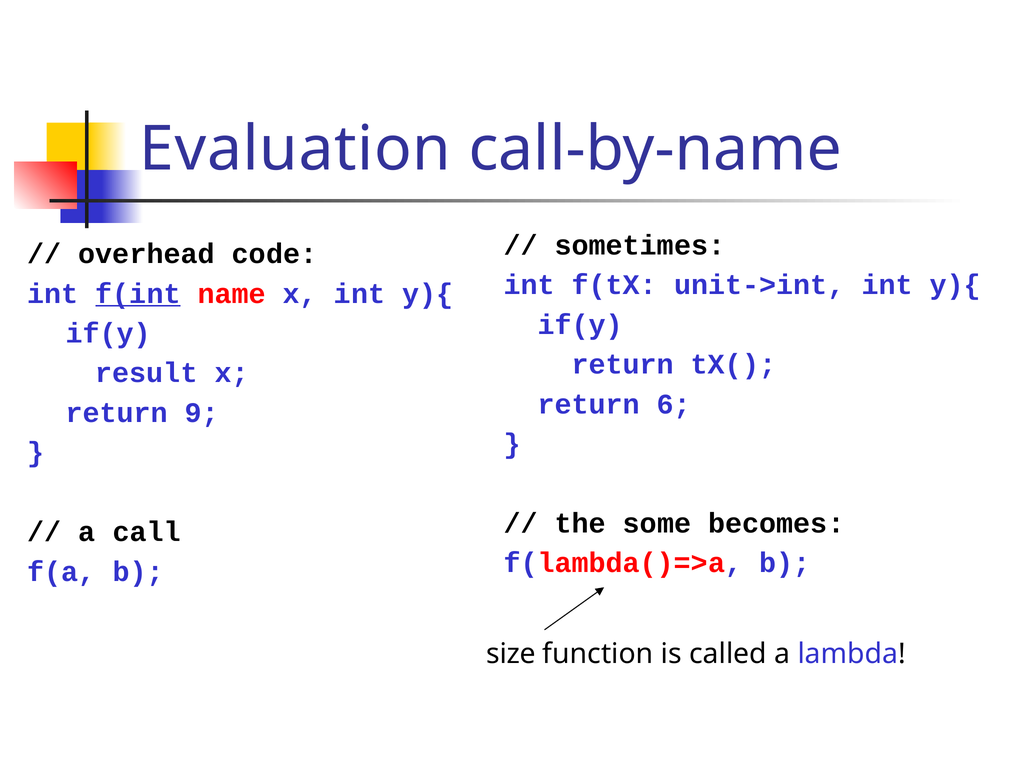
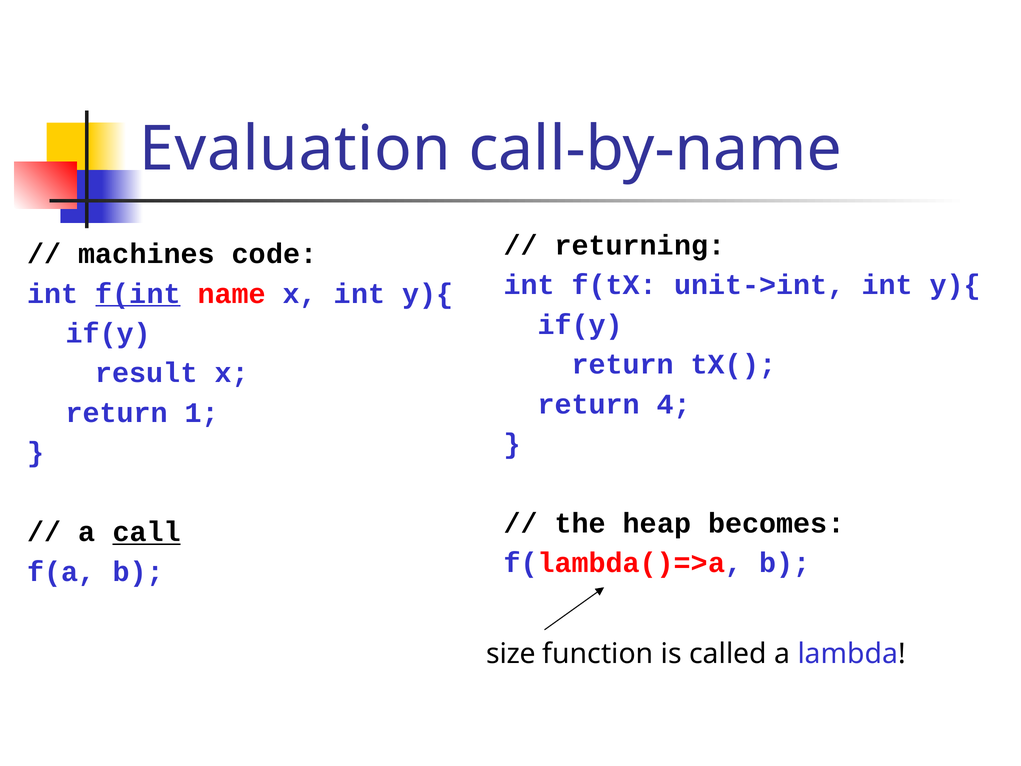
sometimes: sometimes -> returning (640, 245)
overhead: overhead -> machines (147, 254)
6: 6 -> 4 (674, 404)
9: 9 -> 1 (202, 413)
some: some -> heap (657, 523)
call underline: none -> present (147, 532)
